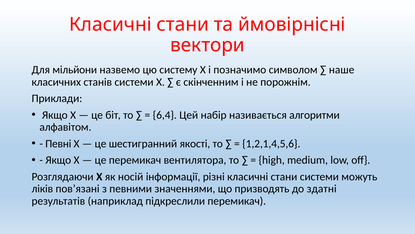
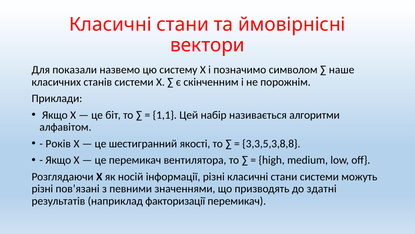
мільйони: мільйони -> показали (75, 70)
6,4: 6,4 -> 1,1 (165, 115)
Певні: Певні -> Років (58, 143)
1,2,1,4,5,6: 1,2,1,4,5,6 -> 3,3,5,3,8,8 (271, 143)
ліків: ліків -> різні (42, 188)
підкреслили: підкреслили -> факторизації (175, 201)
